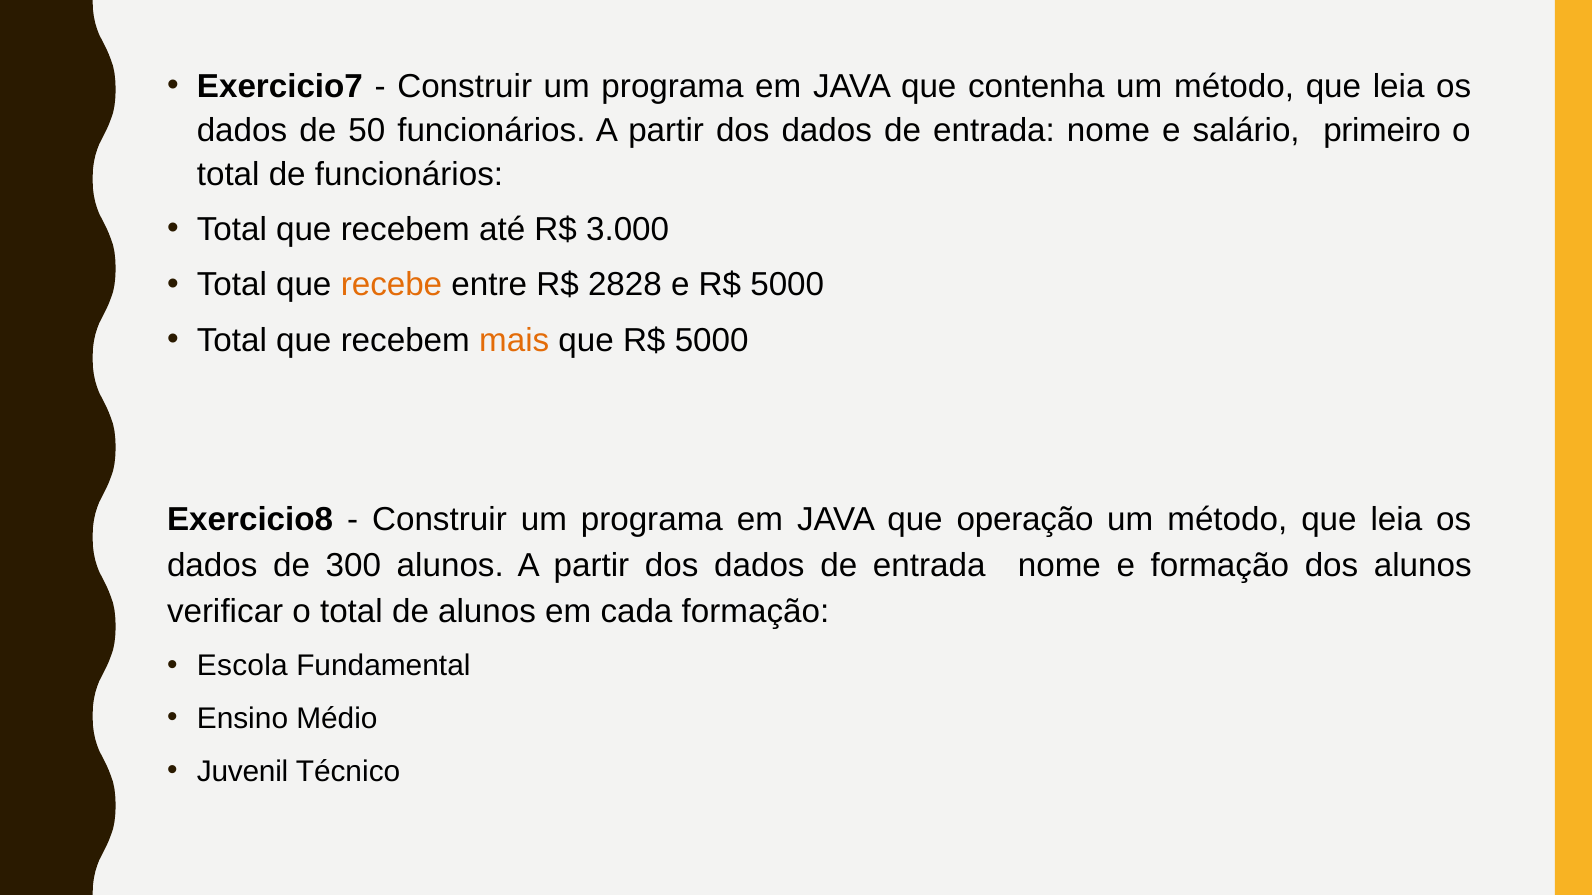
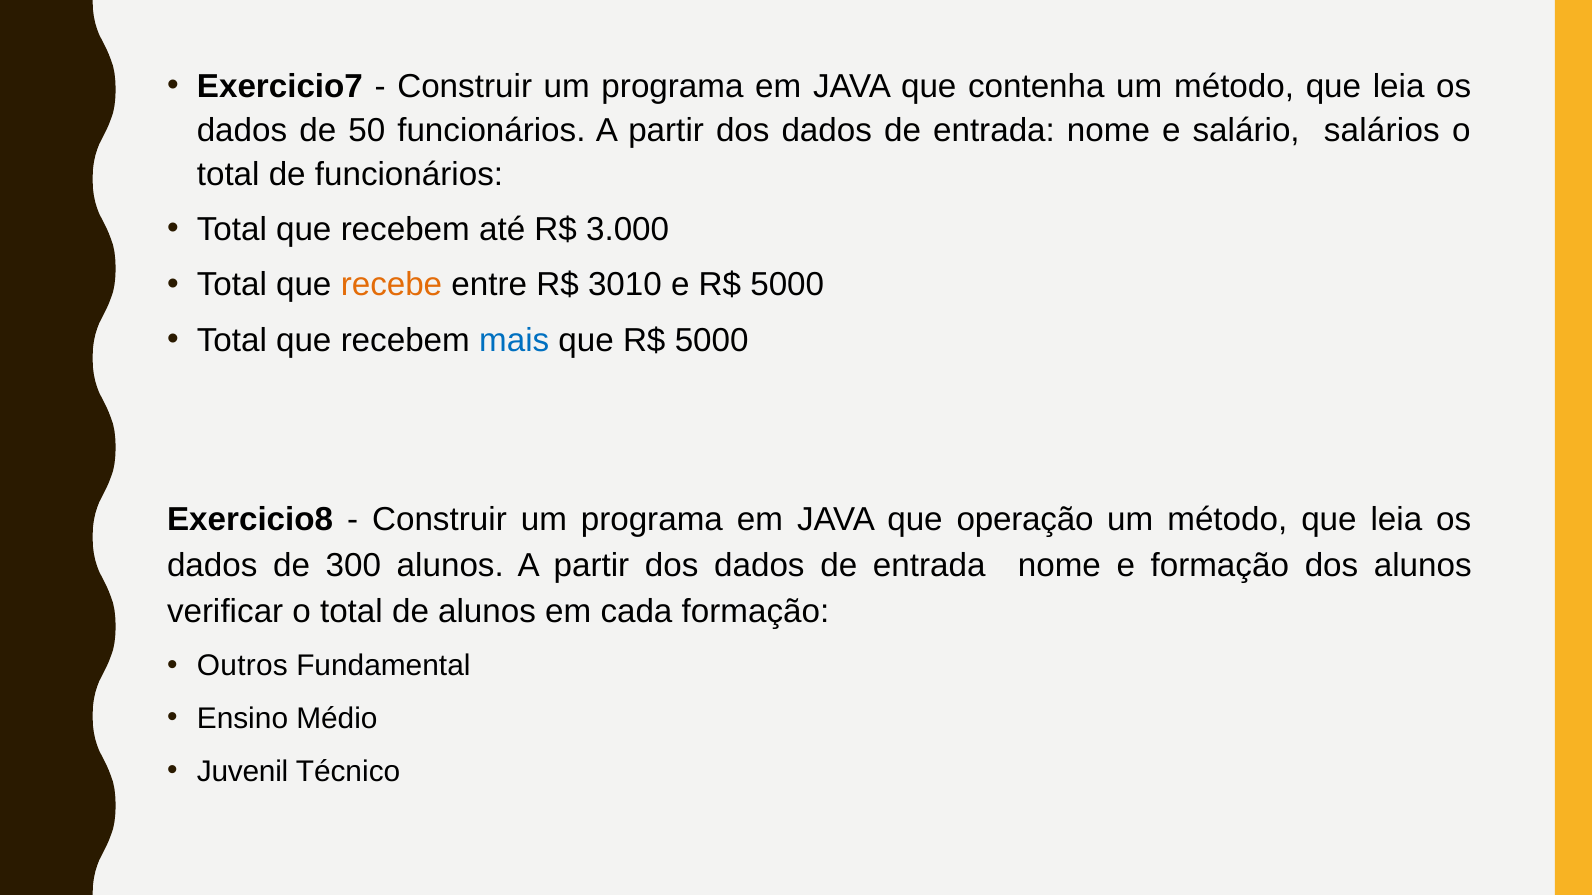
primeiro: primeiro -> salários (1382, 131)
2828: 2828 -> 3010 (625, 285)
mais colour: orange -> blue (514, 341)
Escola: Escola -> Outros (242, 666)
